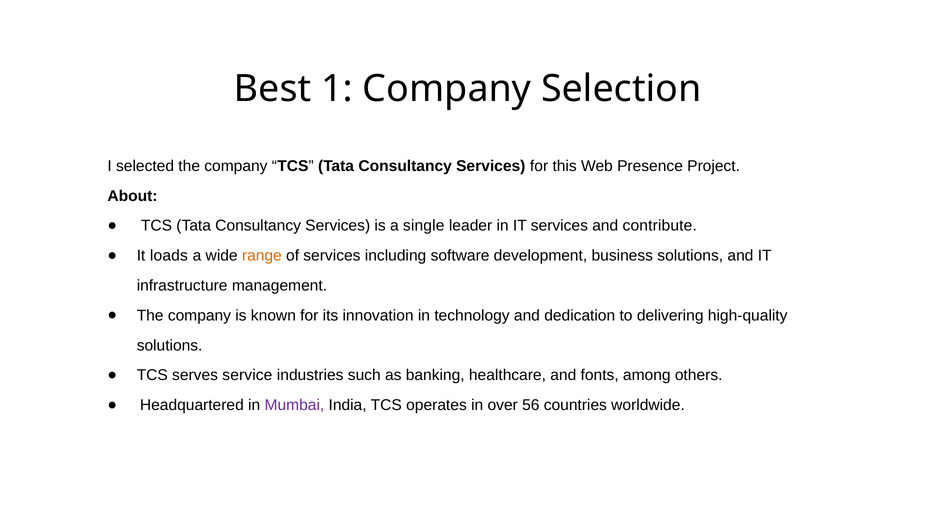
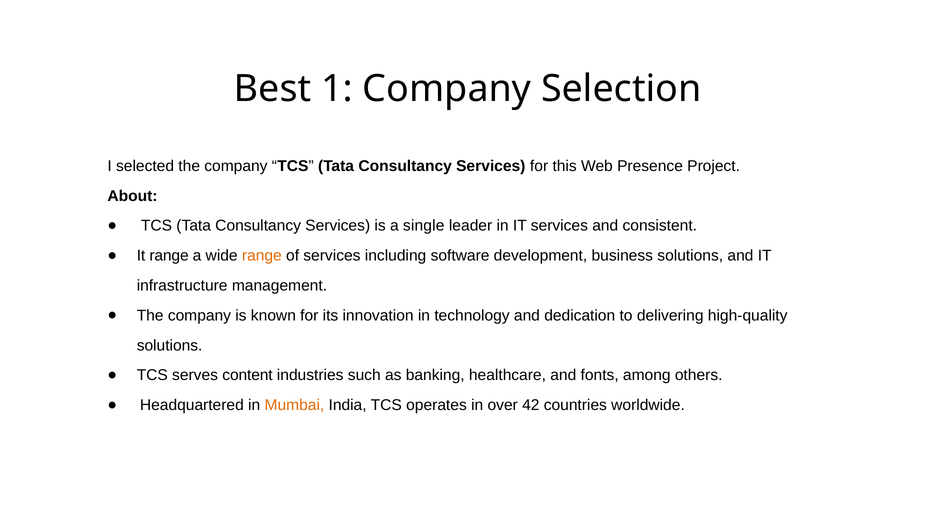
contribute: contribute -> consistent (660, 226)
It loads: loads -> range (169, 256)
service: service -> content (248, 376)
Mumbai colour: purple -> orange (294, 406)
56: 56 -> 42 (531, 406)
